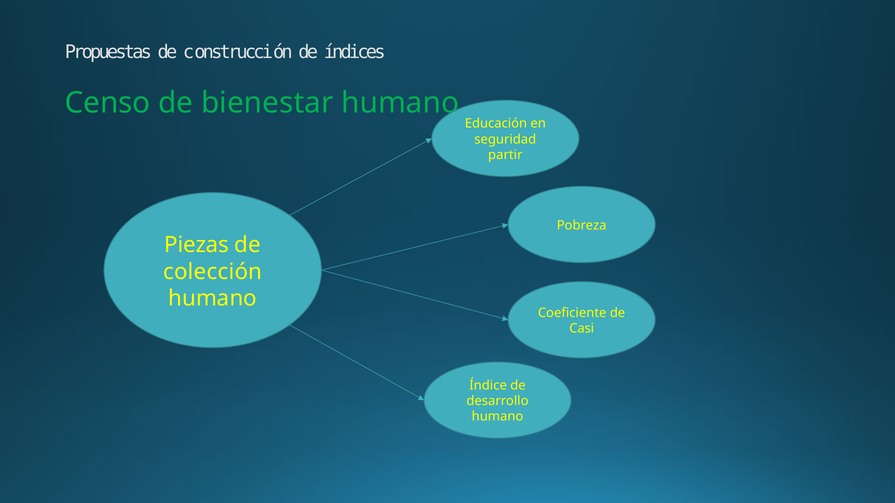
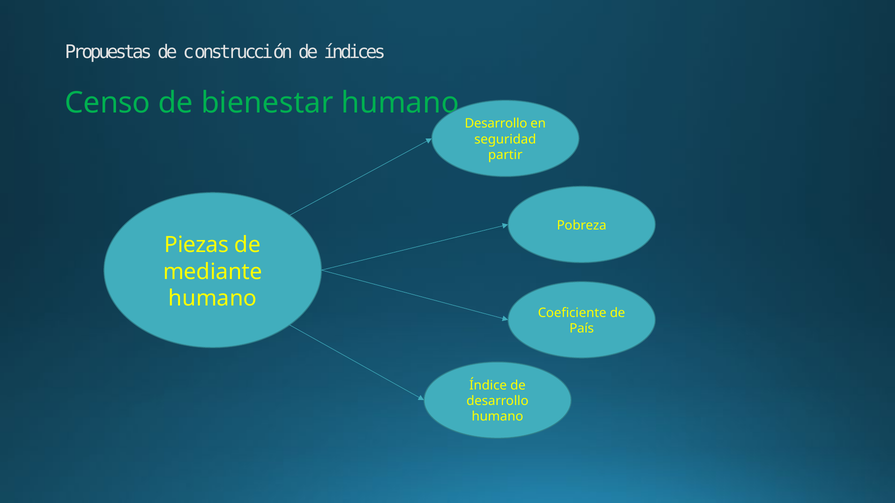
Educación: Educación -> Desarrollo (496, 124)
colección: colección -> mediante (213, 272)
Casi: Casi -> País (582, 329)
